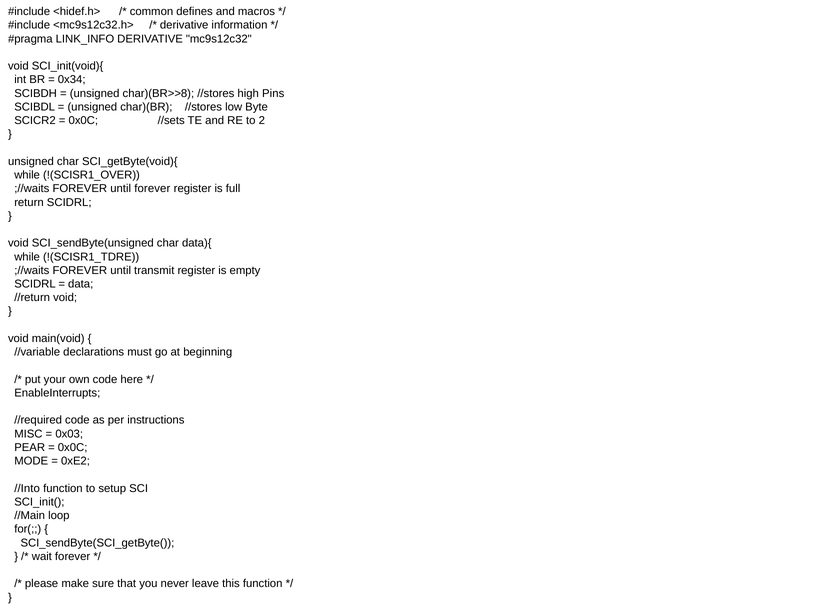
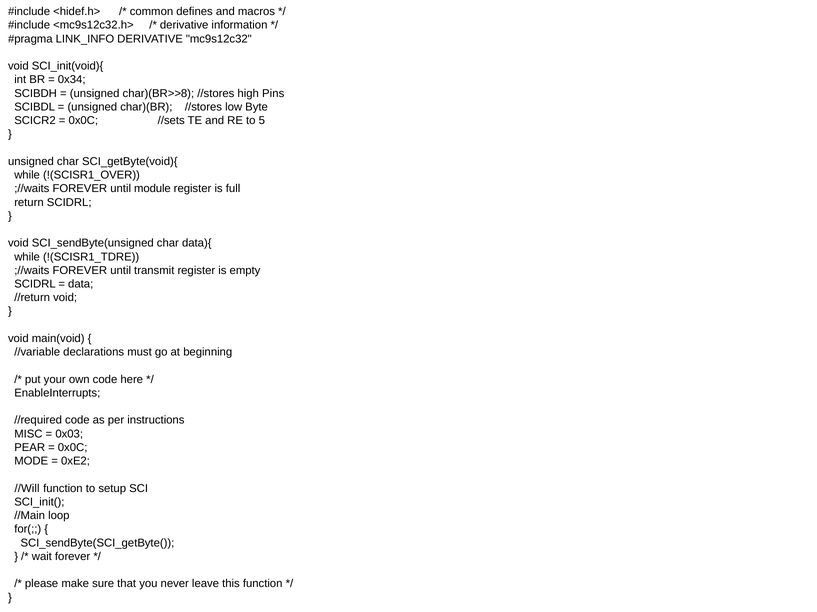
2: 2 -> 5 (262, 121)
until forever: forever -> module (152, 189)
//Into: //Into -> //Will (27, 489)
